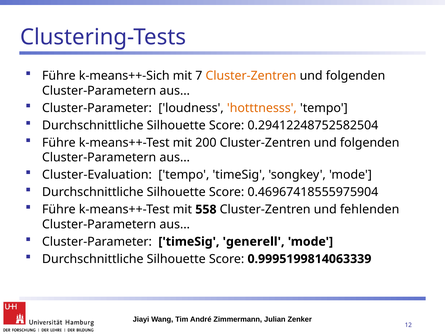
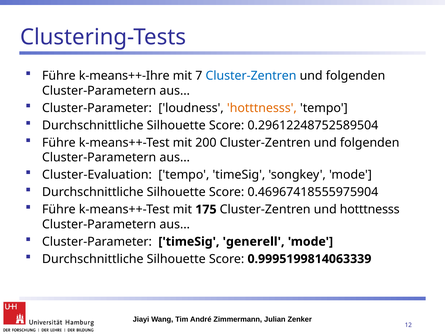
k-means++-Sich: k-means++-Sich -> k-means++-Ihre (124, 76)
Cluster-Zentren colour: orange -> blue (251, 76)
0.29412248752582504: 0.29412248752582504 -> 0.29612248752589504 (313, 125)
558: 558 -> 175 (206, 209)
und fehlenden: fehlenden -> hotttnesss (370, 209)
